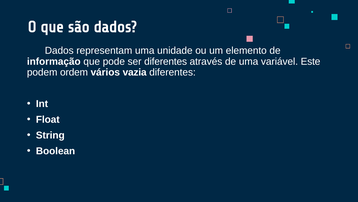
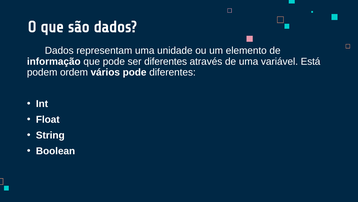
Este: Este -> Está (311, 61)
vários vazia: vazia -> pode (135, 72)
